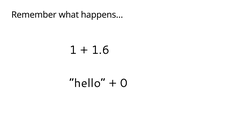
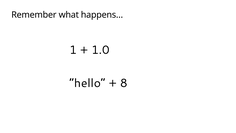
1.6: 1.6 -> 1.0 (100, 50)
0: 0 -> 8 (124, 83)
